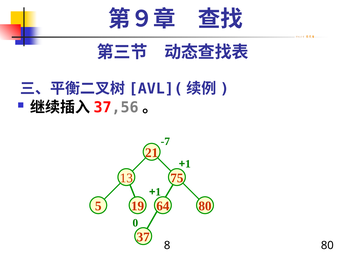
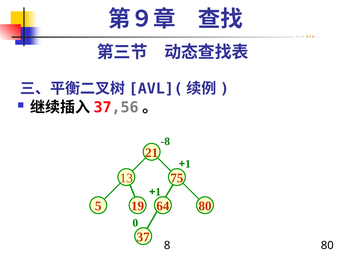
-7: -7 -> -8 (165, 141)
